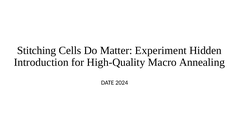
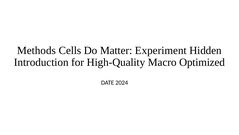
Stitching: Stitching -> Methods (36, 50)
Annealing: Annealing -> Optimized (202, 62)
